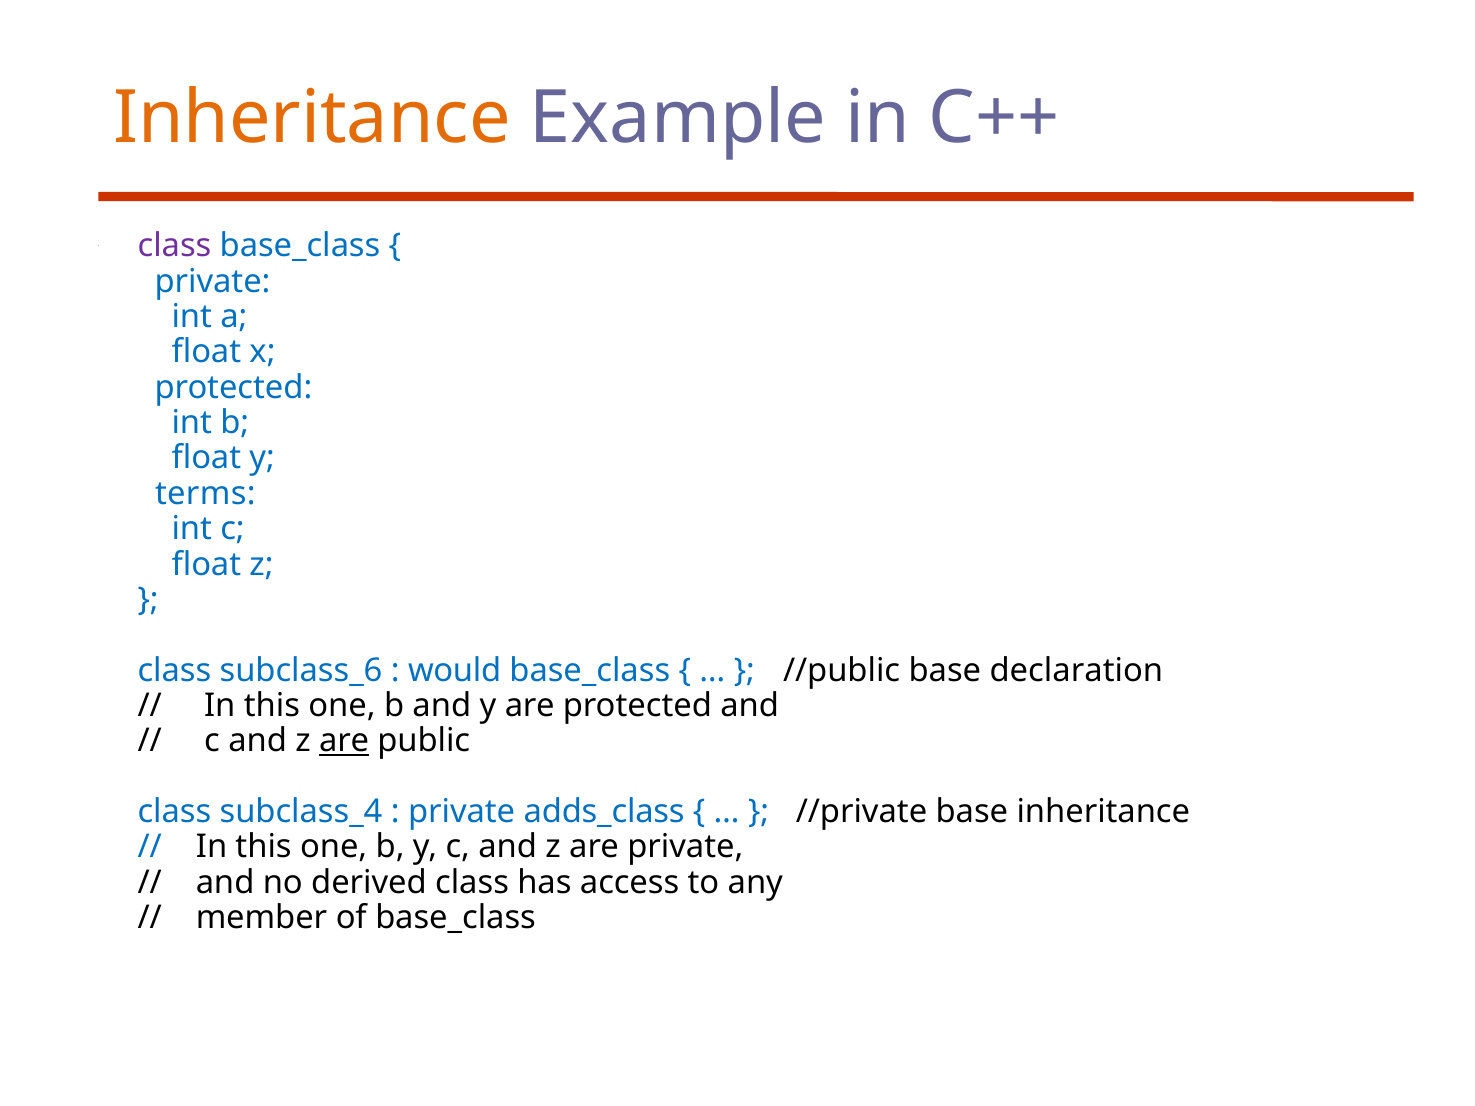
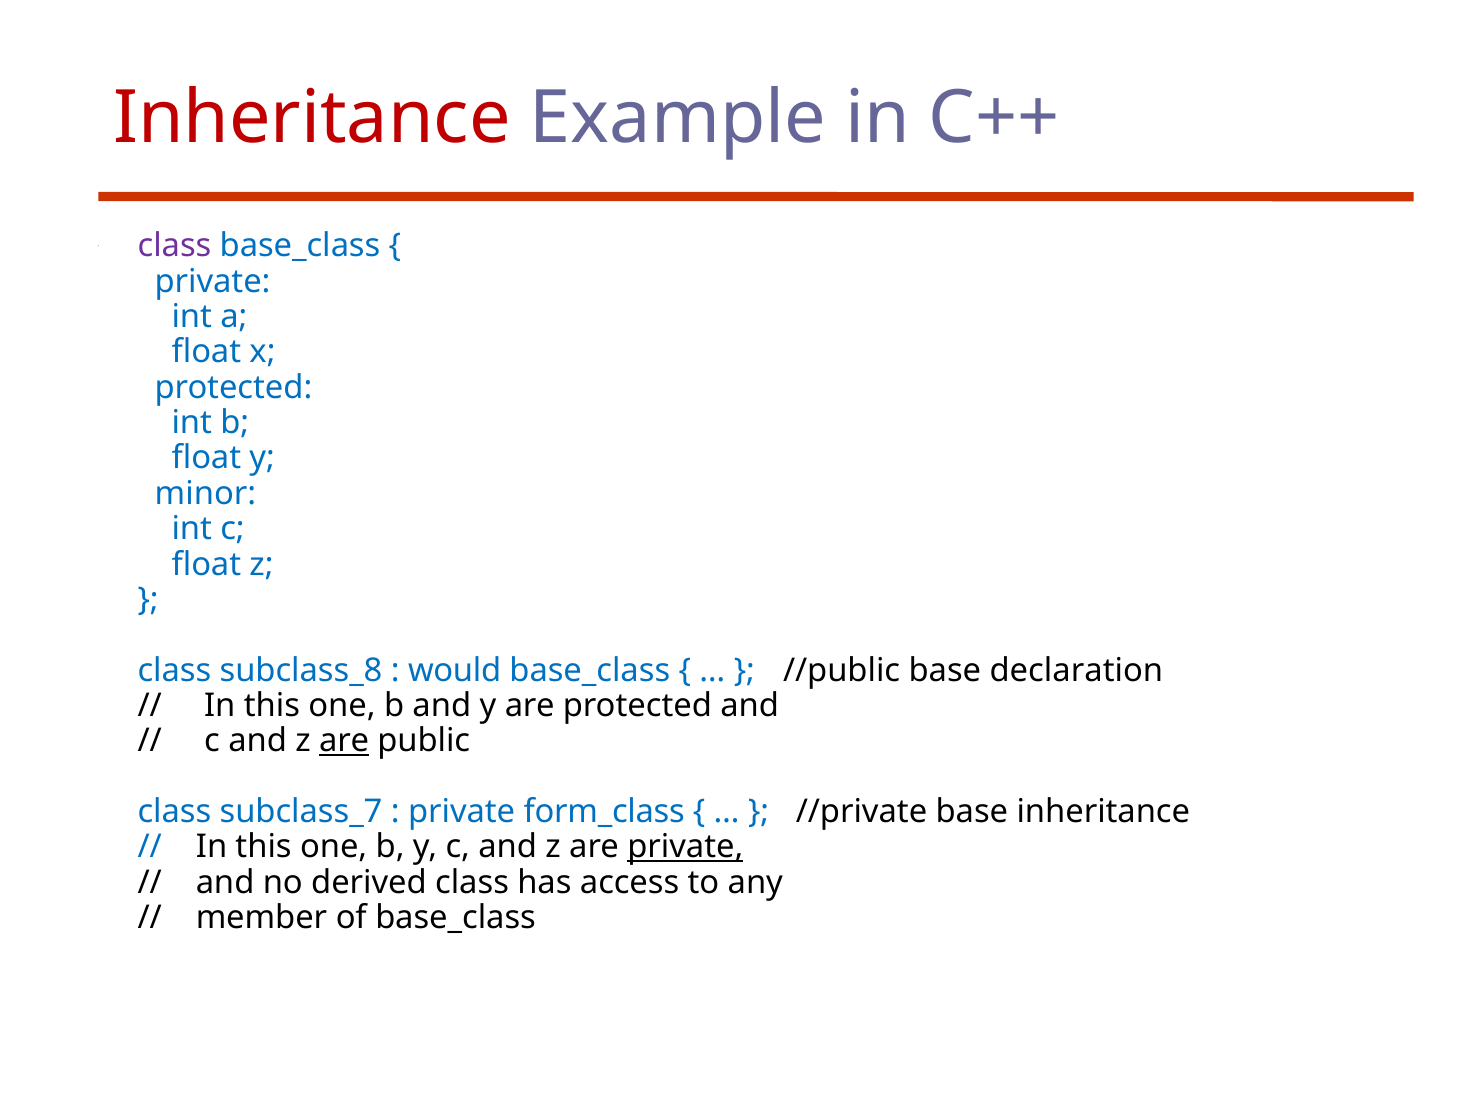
Inheritance colour: orange -> red (312, 118)
terms: terms -> minor (205, 494)
subclass_6: subclass_6 -> subclass_8 (301, 670)
subclass_4: subclass_4 -> subclass_7 (301, 812)
adds_class: adds_class -> form_class (604, 812)
private underline: none -> present (685, 847)
